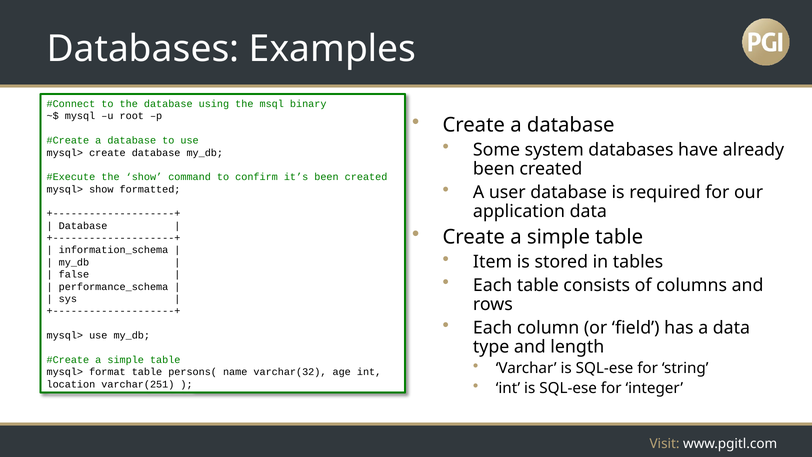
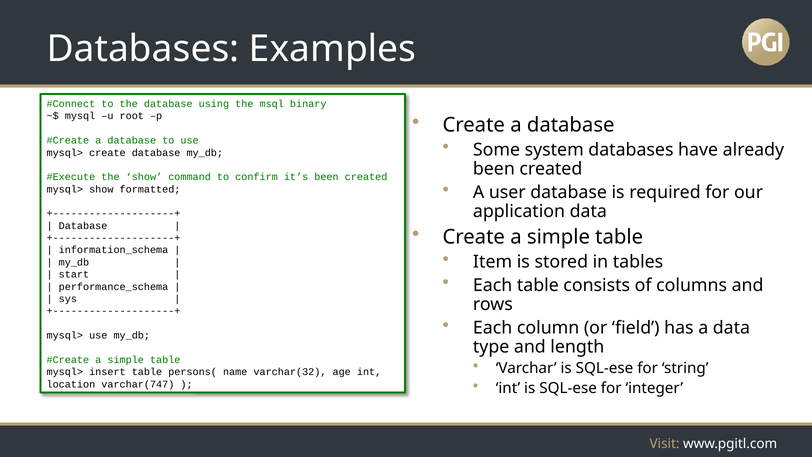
false: false -> start (74, 274)
format: format -> insert (107, 372)
varchar(251: varchar(251 -> varchar(747 (138, 384)
